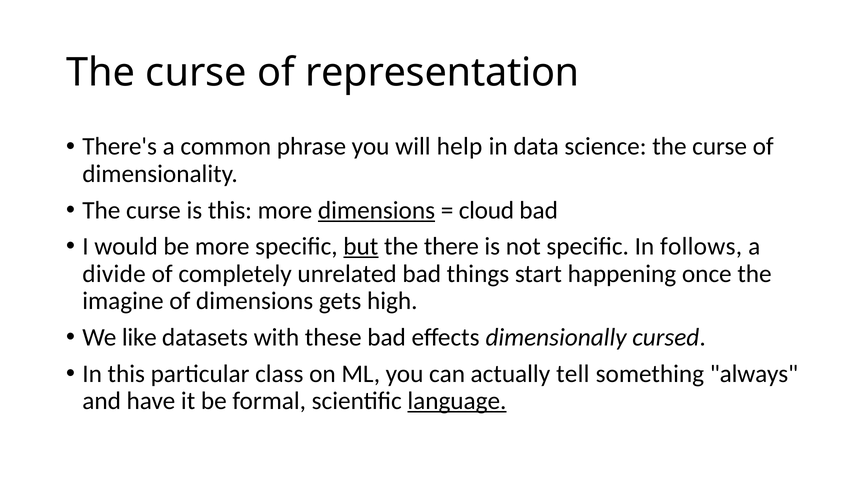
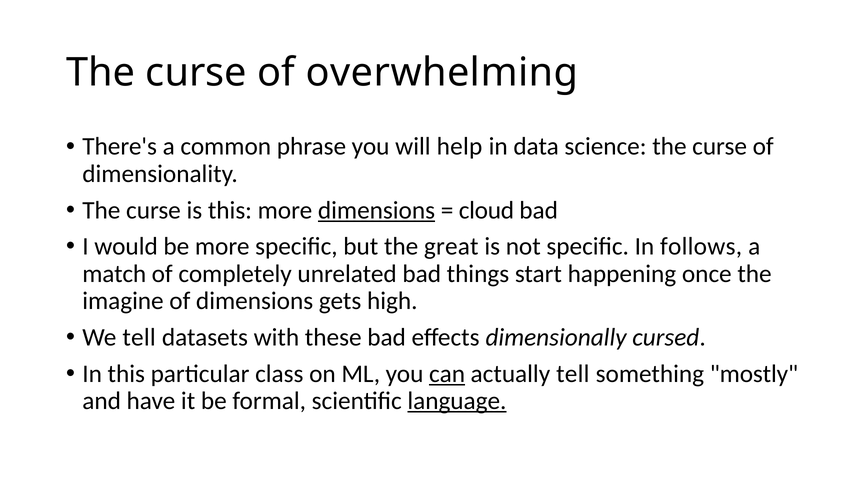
representation: representation -> overwhelming (442, 73)
but underline: present -> none (361, 246)
there: there -> great (451, 246)
divide: divide -> match (114, 274)
We like: like -> tell (139, 337)
can underline: none -> present (447, 374)
always: always -> mostly (754, 374)
